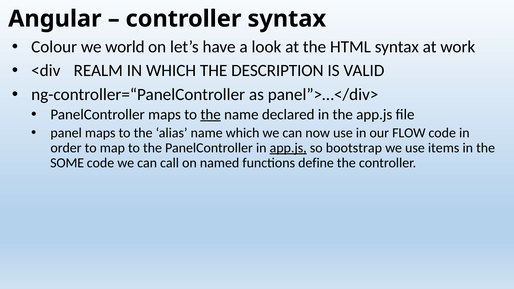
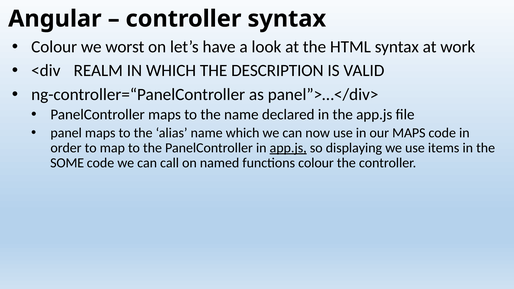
world: world -> worst (125, 47)
the underline: present -> none (211, 115)
our FLOW: FLOW -> MAPS (409, 133)
bootstrap: bootstrap -> displaying (354, 148)
functions define: define -> colour (316, 163)
